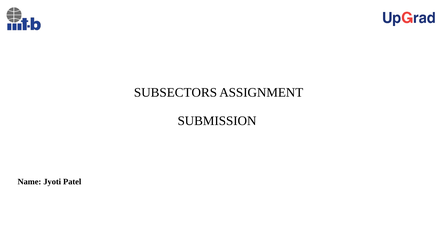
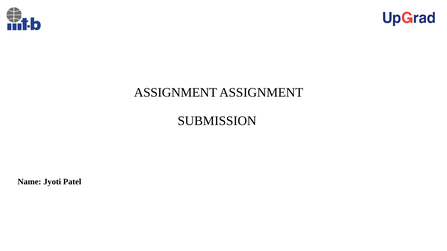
SUBSECTORS: SUBSECTORS -> ASSIGNMENT (176, 93)
